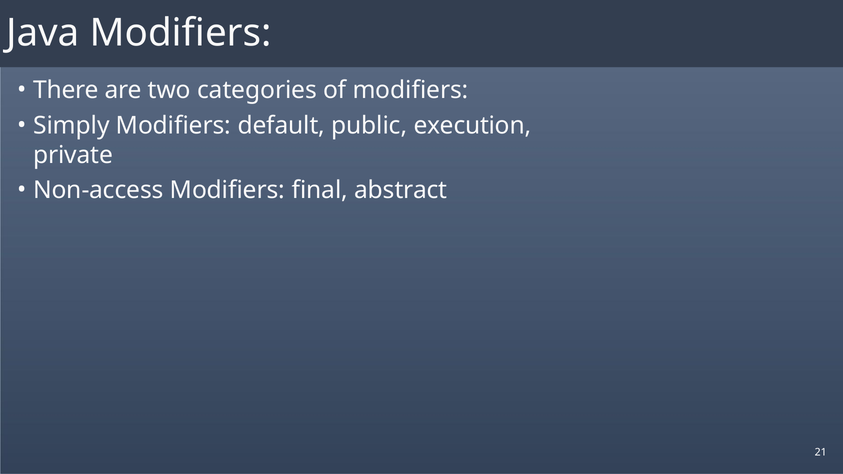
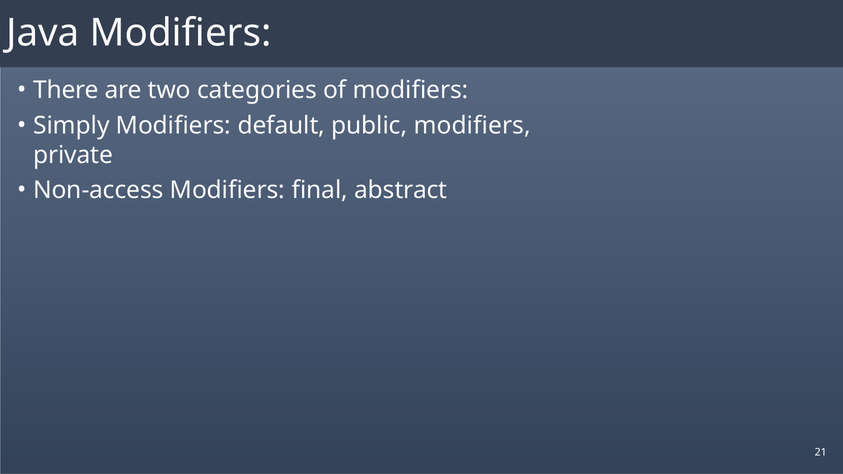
public execution: execution -> modifiers (472, 125)
